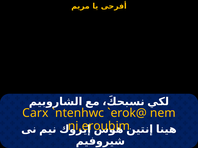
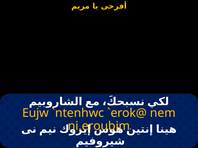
Carx: Carx -> Eujw (35, 113)
